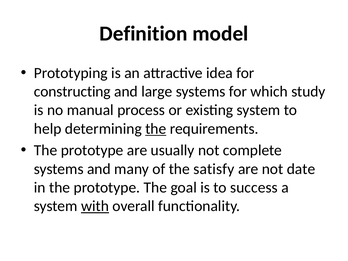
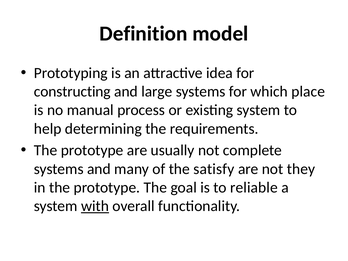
study: study -> place (308, 92)
the underline: present -> none (156, 129)
date: date -> they (301, 169)
success: success -> reliable (254, 187)
